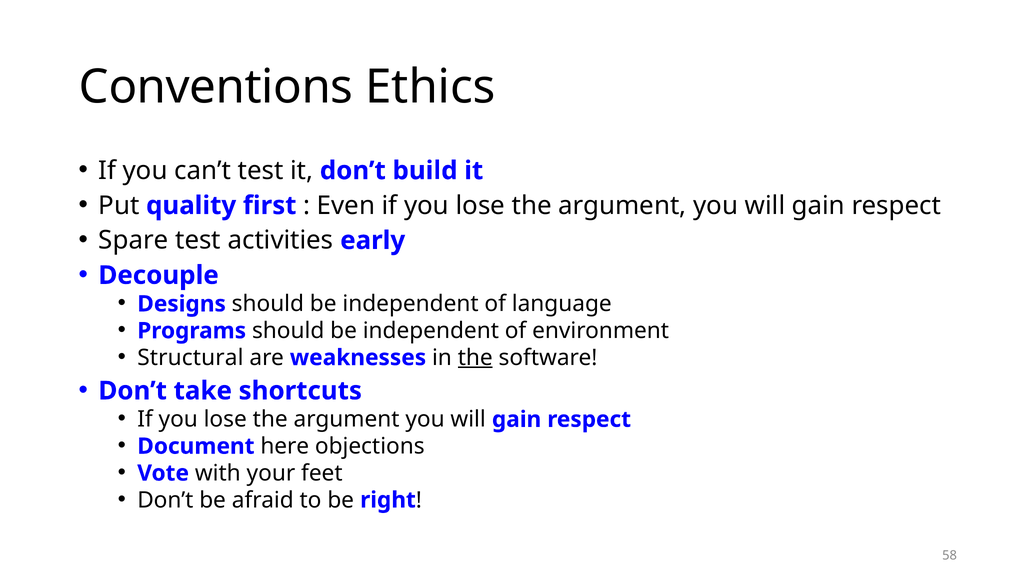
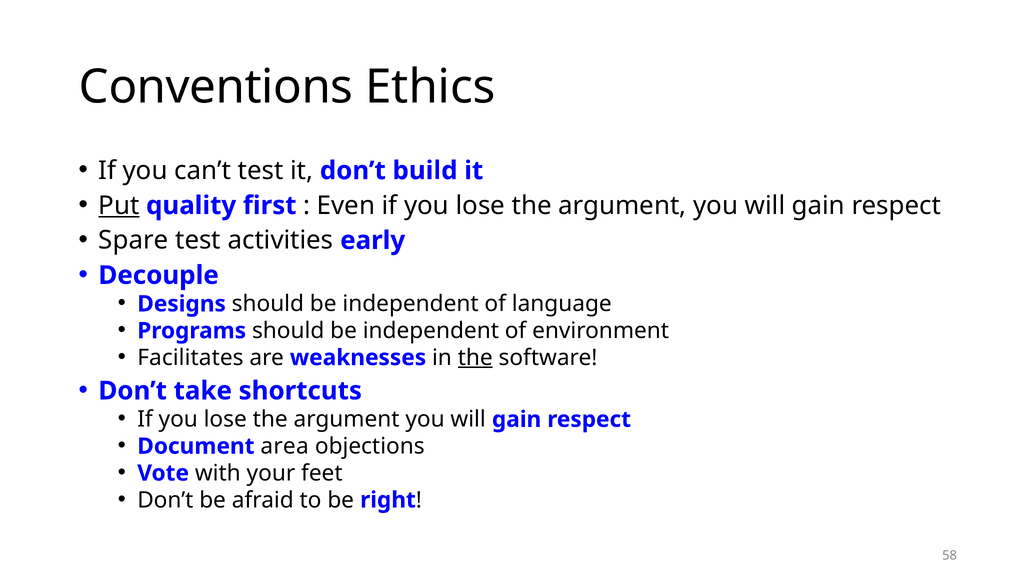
Put underline: none -> present (119, 205)
Structural: Structural -> Facilitates (190, 357)
here: here -> area (285, 446)
